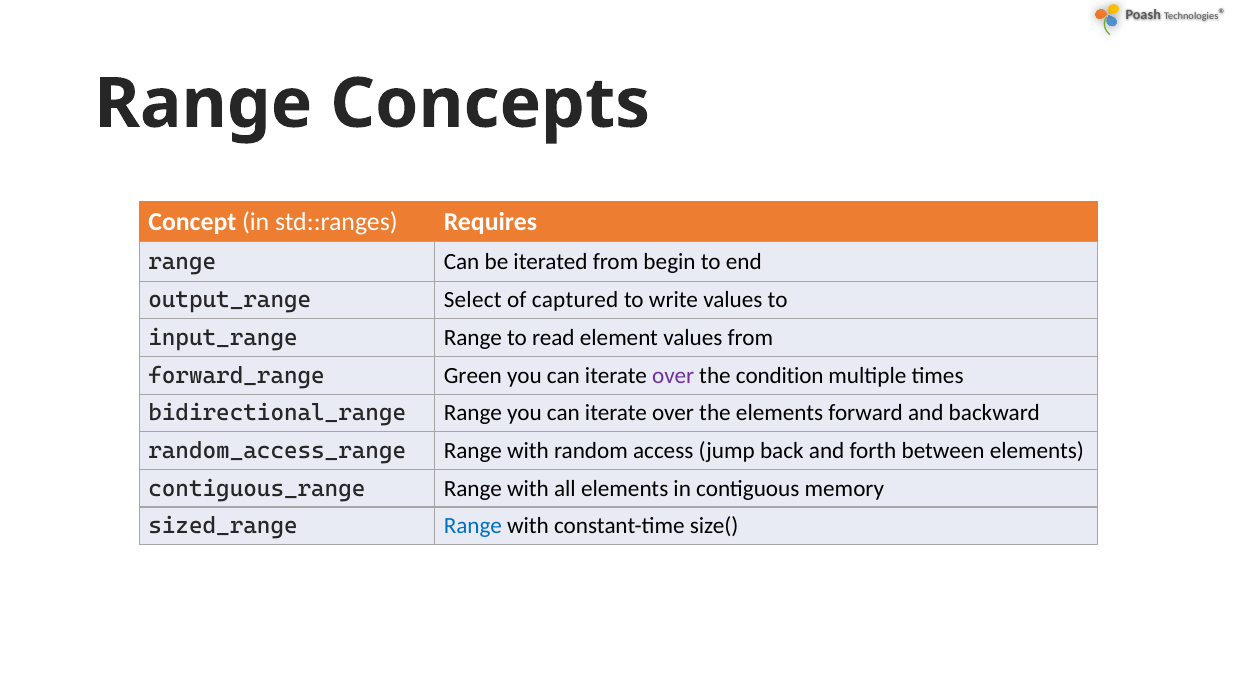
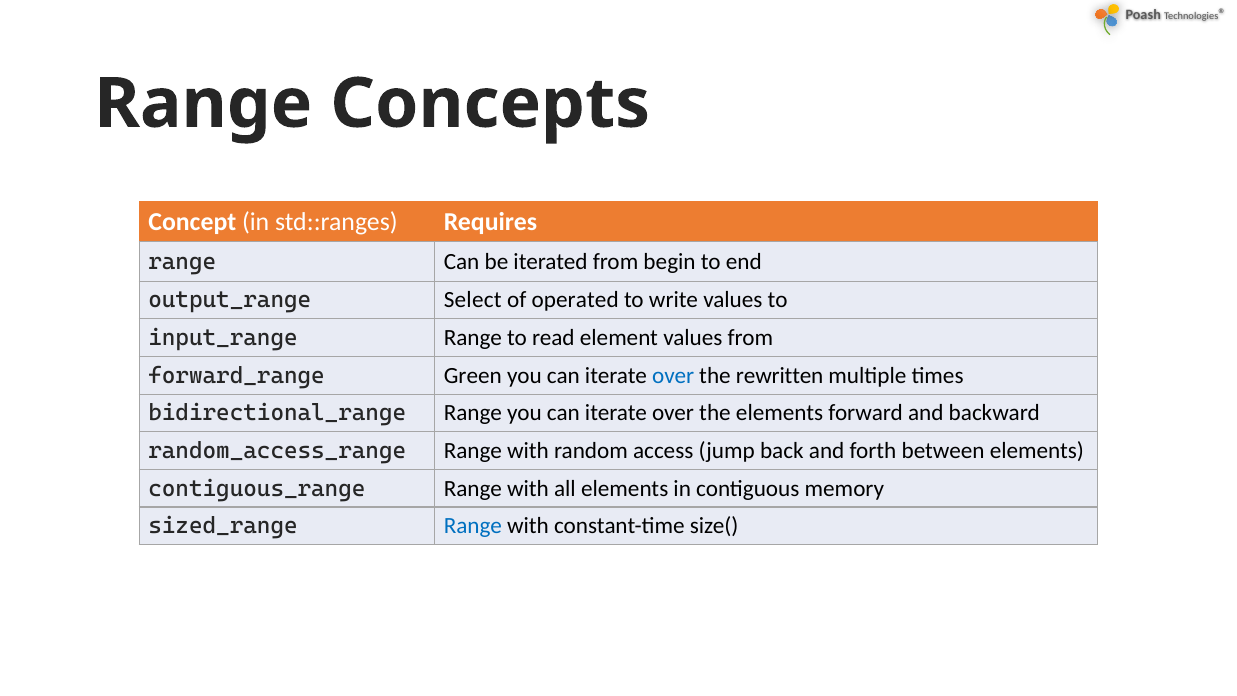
captured: captured -> operated (575, 300)
over colour: purple -> blue (673, 375)
condition: condition -> rewritten (780, 375)
